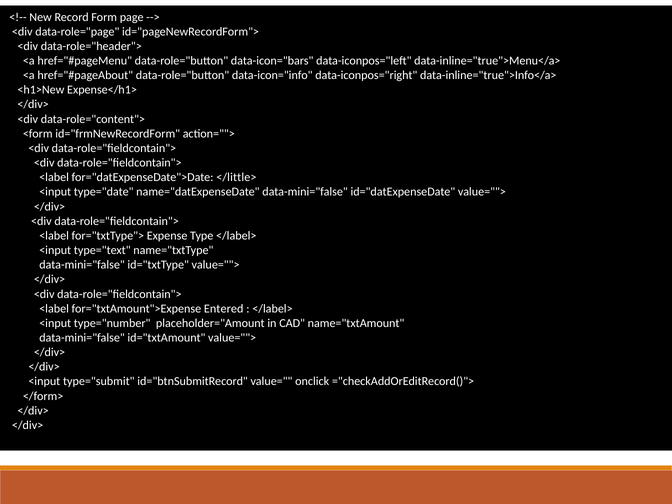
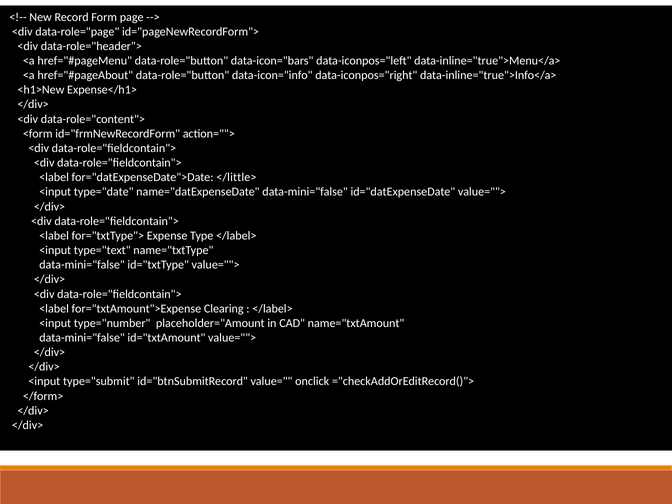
Entered: Entered -> Clearing (224, 309)
